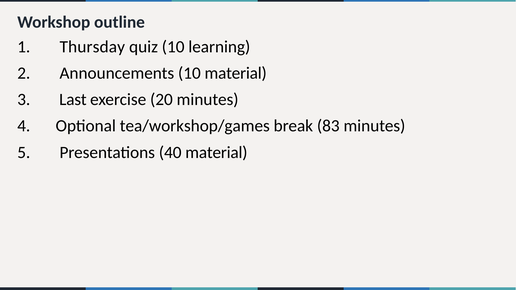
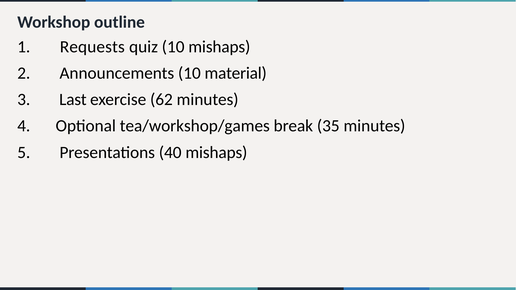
Thursday: Thursday -> Requests (92, 47)
10 learning: learning -> mishaps (219, 47)
20: 20 -> 62 (161, 100)
83: 83 -> 35 (328, 126)
40 material: material -> mishaps (216, 152)
